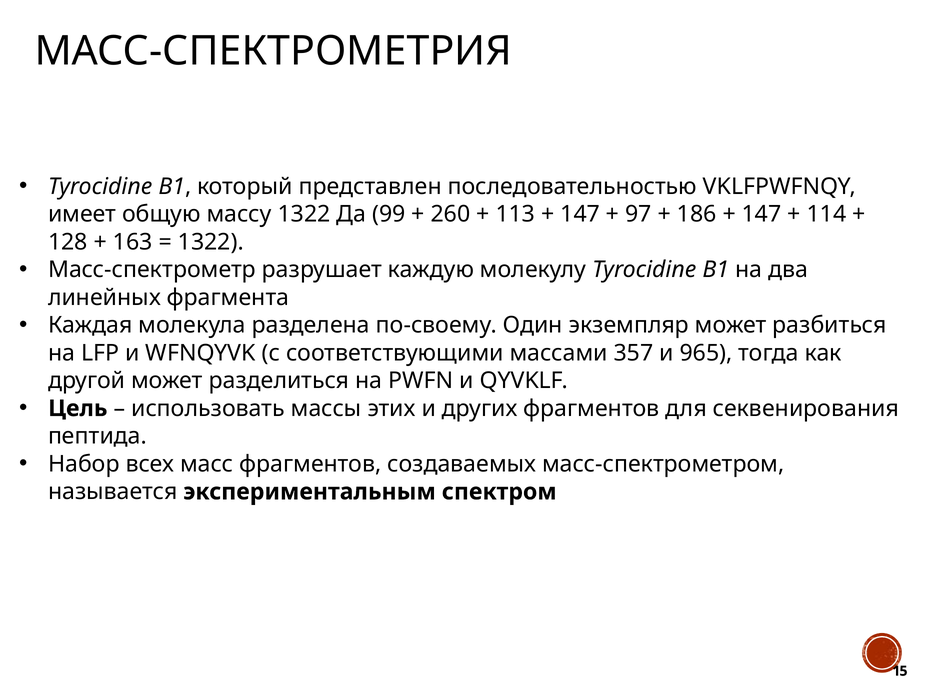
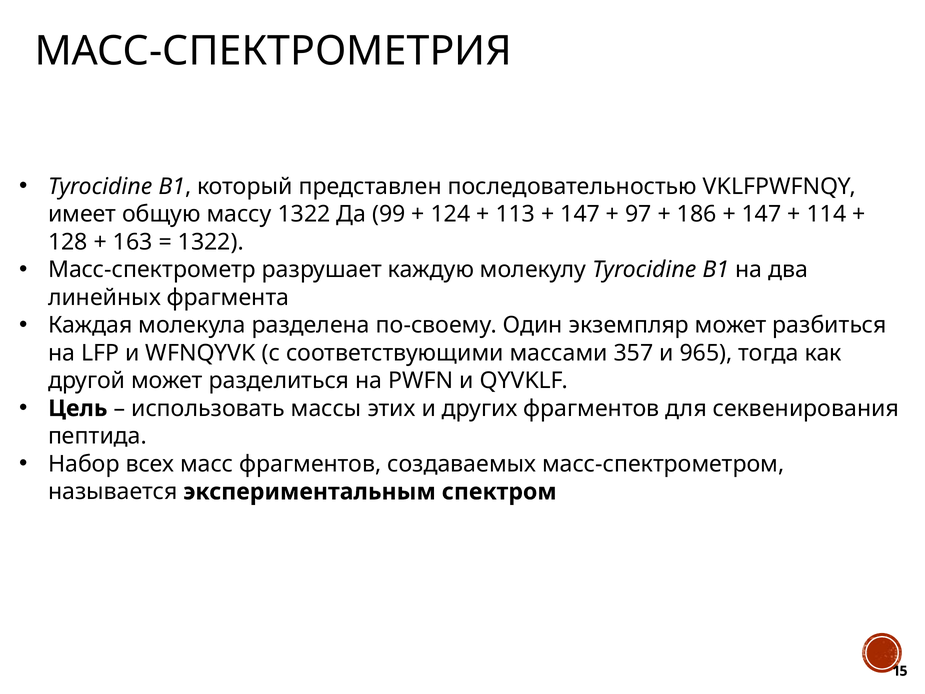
260: 260 -> 124 (451, 214)
